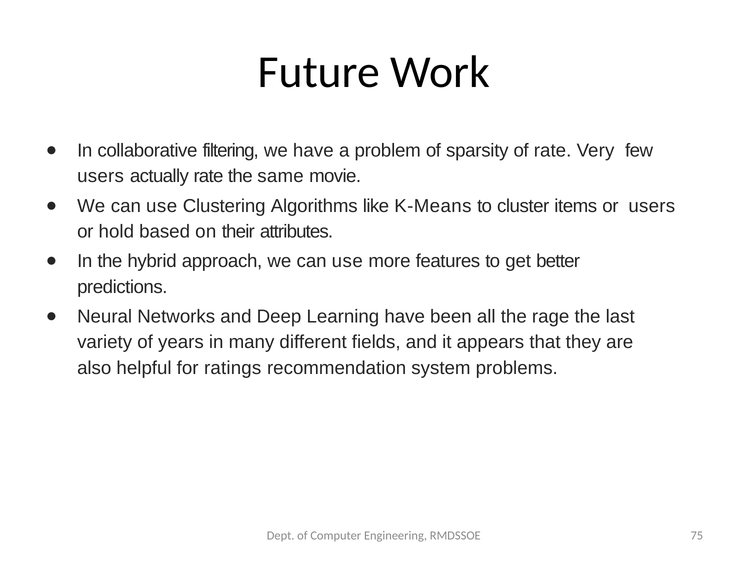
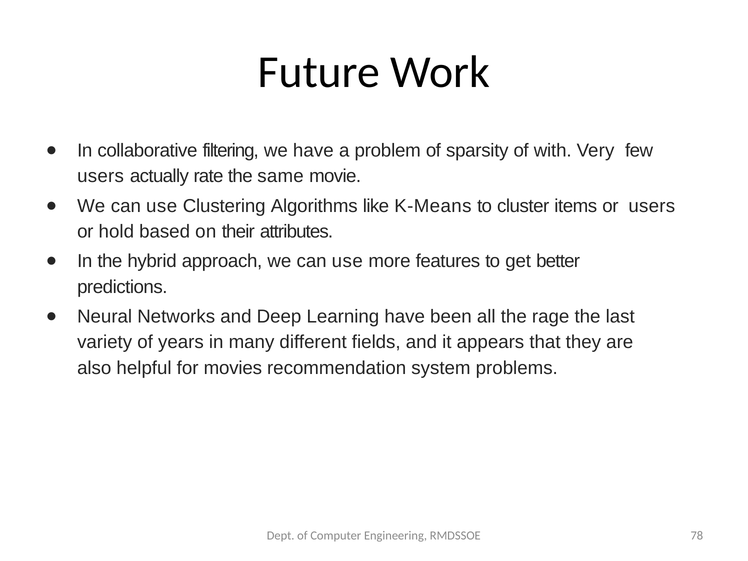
of rate: rate -> with (553, 151)
ratings: ratings -> movies (233, 368)
75: 75 -> 78 (697, 536)
